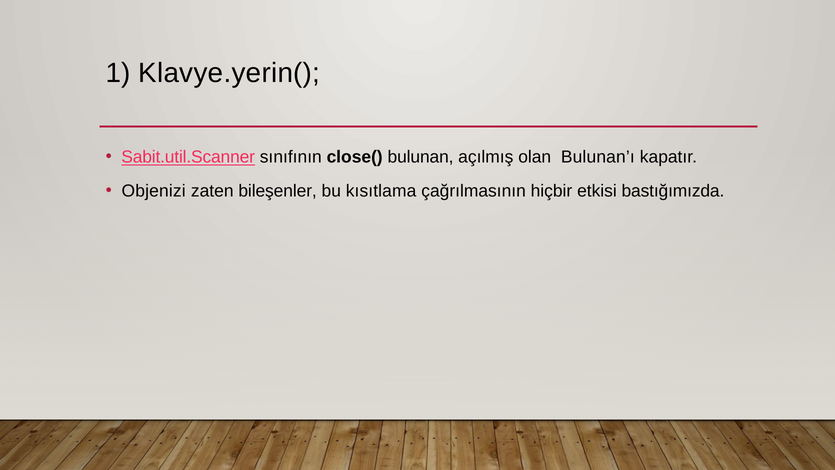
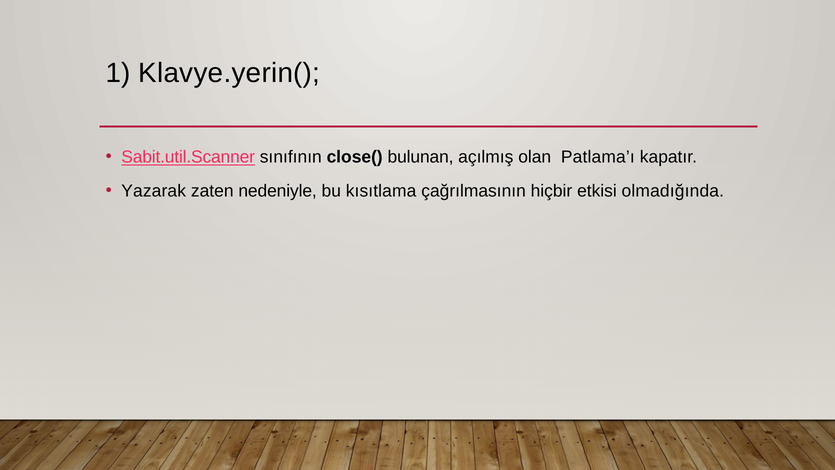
Bulunan’ı: Bulunan’ı -> Patlama’ı (598, 157)
Objenizi: Objenizi -> Yazarak (154, 191)
bileşenler: bileşenler -> nedeniyle (278, 191)
bastığımızda: bastığımızda -> olmadığında (673, 191)
